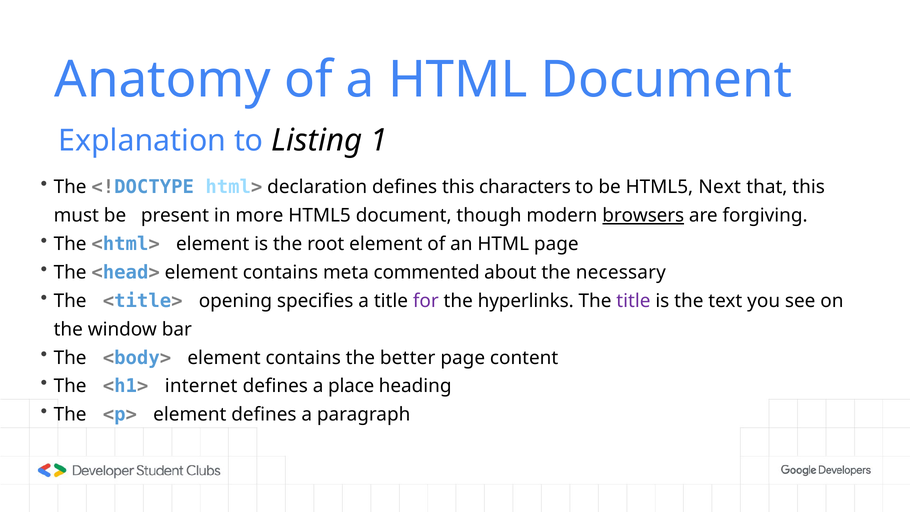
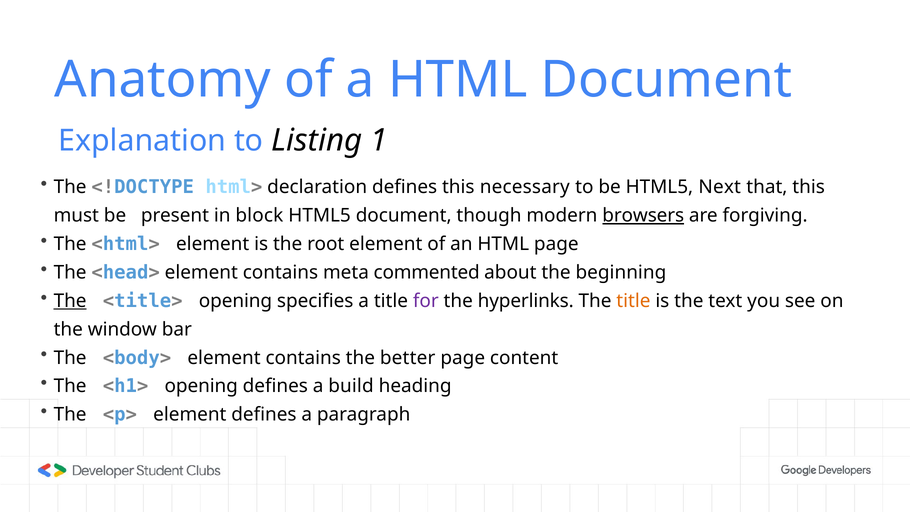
characters: characters -> necessary (525, 187)
more: more -> block (259, 216)
necessary: necessary -> beginning (621, 272)
The underline: none -> present (70, 301)
title colour: purple -> orange (633, 301)
<h1> internet: internet -> opening (201, 386)
place: place -> build (351, 386)
